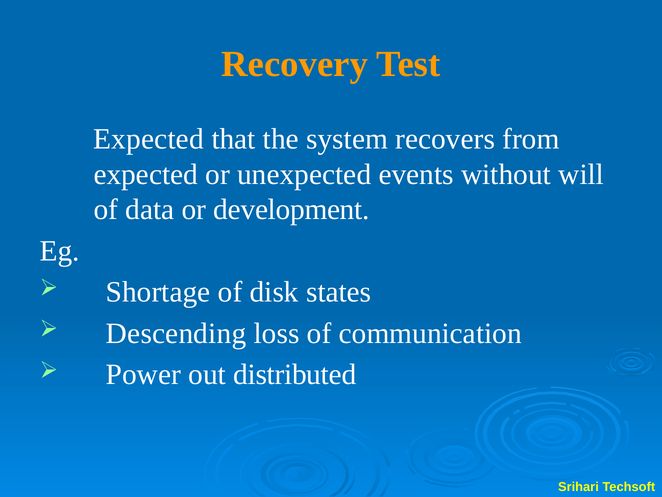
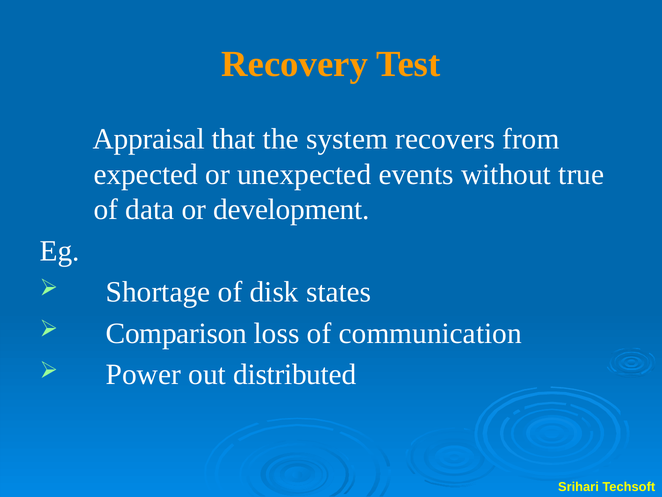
Expected: Expected -> Appraisal (149, 139)
will: will -> true (581, 174)
Descending: Descending -> Comparison (176, 333)
